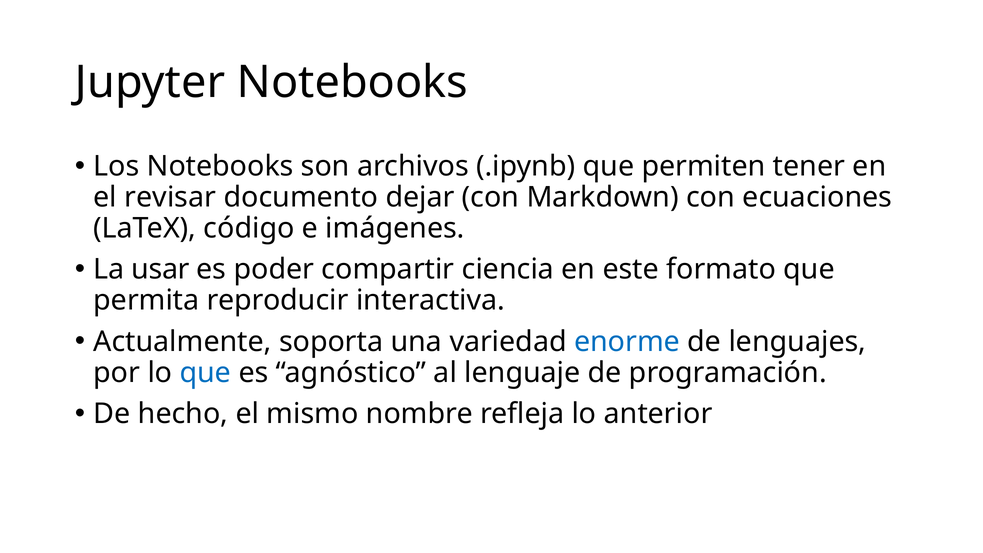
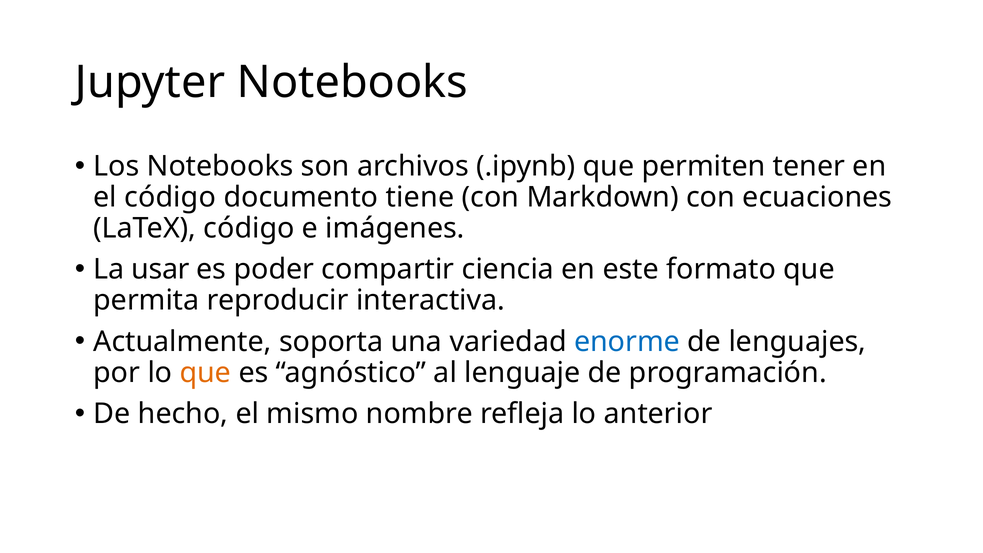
el revisar: revisar -> código (170, 197)
dejar: dejar -> tiene (420, 197)
que colour: blue -> orange (205, 373)
